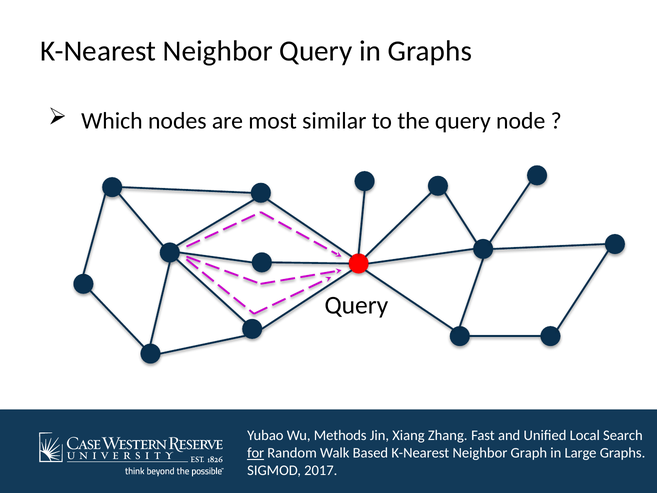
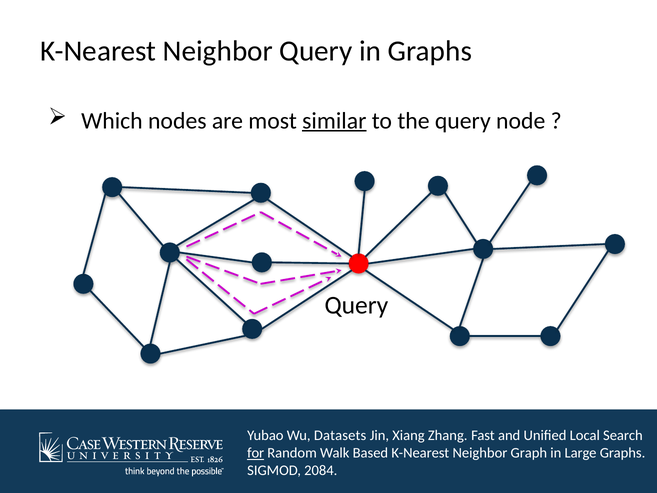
similar underline: none -> present (334, 121)
Methods: Methods -> Datasets (340, 435)
2017: 2017 -> 2084 (321, 470)
